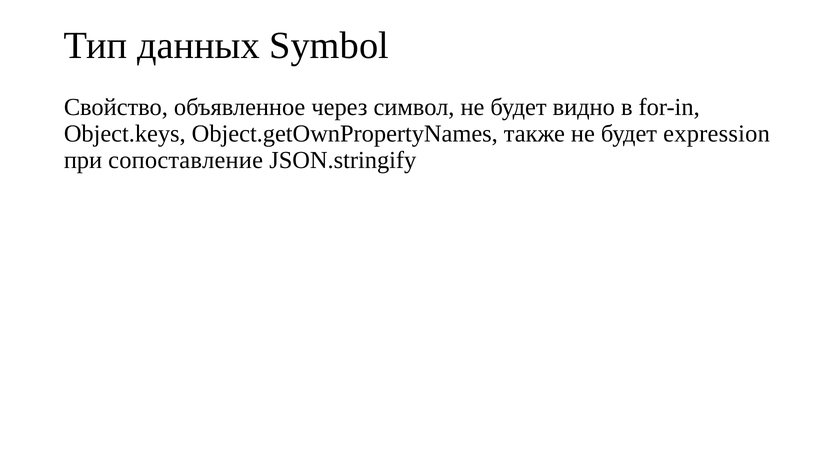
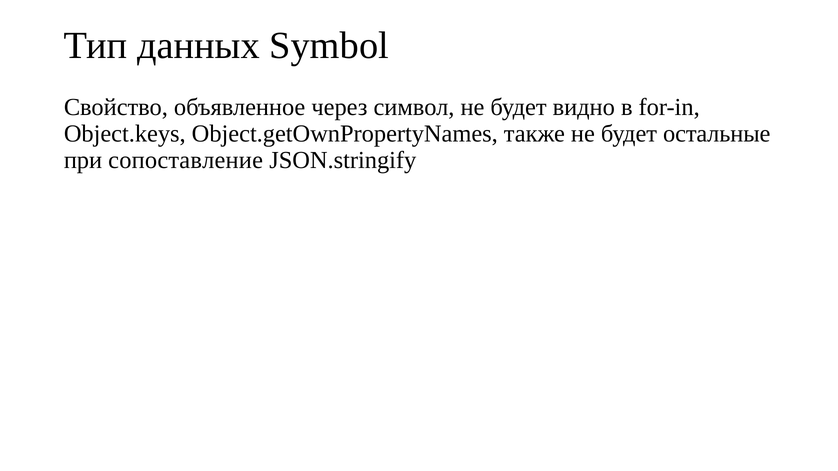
expression: expression -> остальные (717, 134)
